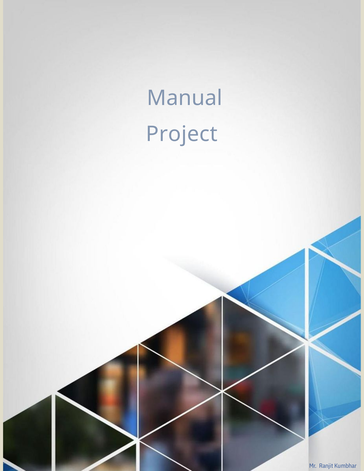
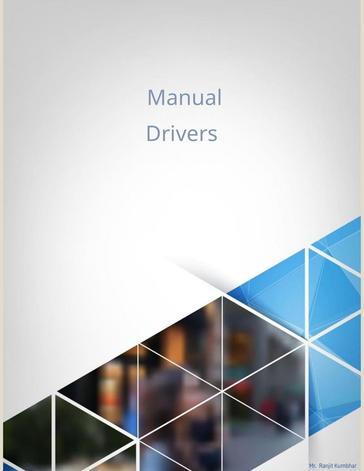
Project: Project -> Drivers (182, 134)
